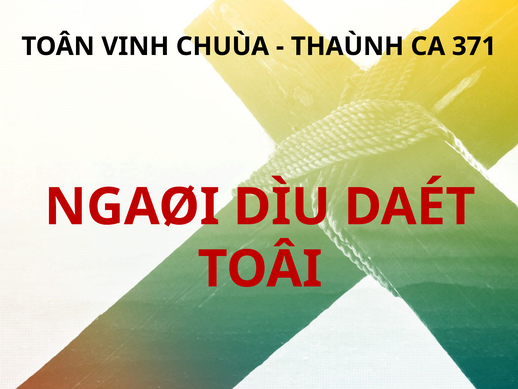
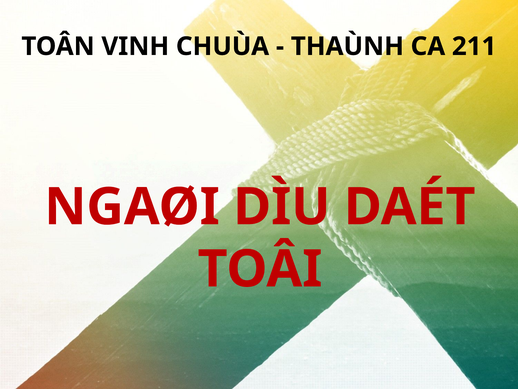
371: 371 -> 211 (474, 46)
